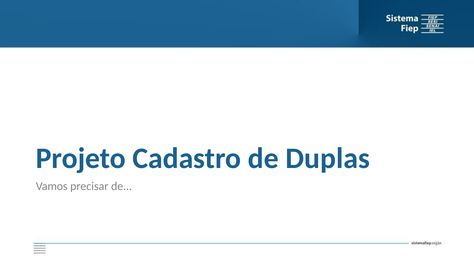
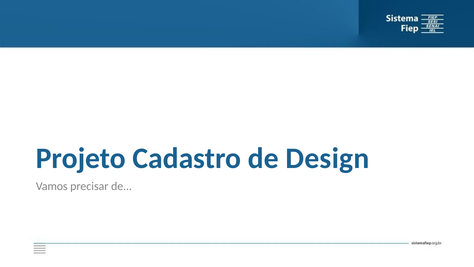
Duplas: Duplas -> Design (328, 158)
